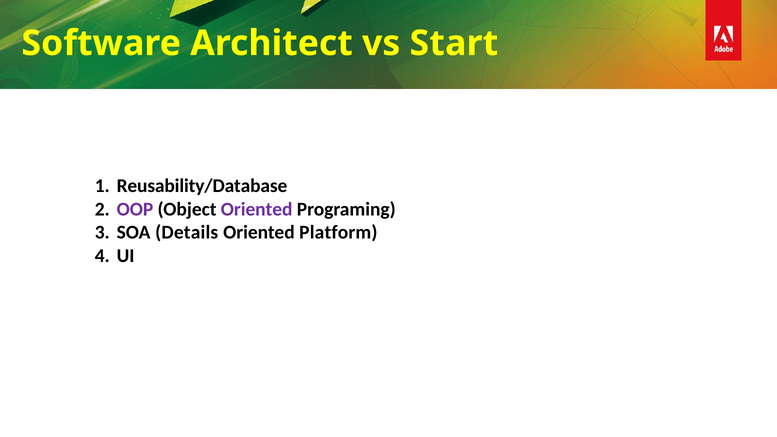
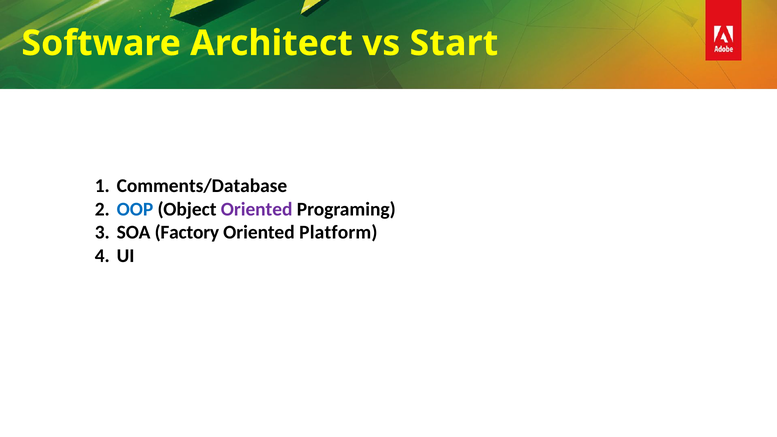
Reusability/Database: Reusability/Database -> Comments/Database (202, 186)
OOP colour: purple -> blue (135, 209)
Details: Details -> Factory (187, 233)
